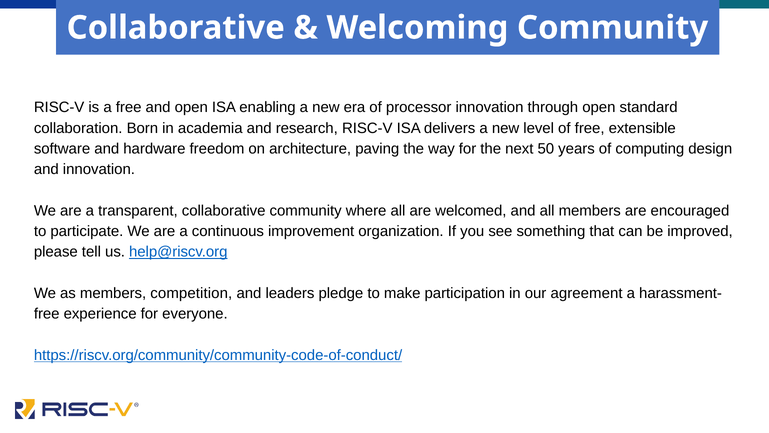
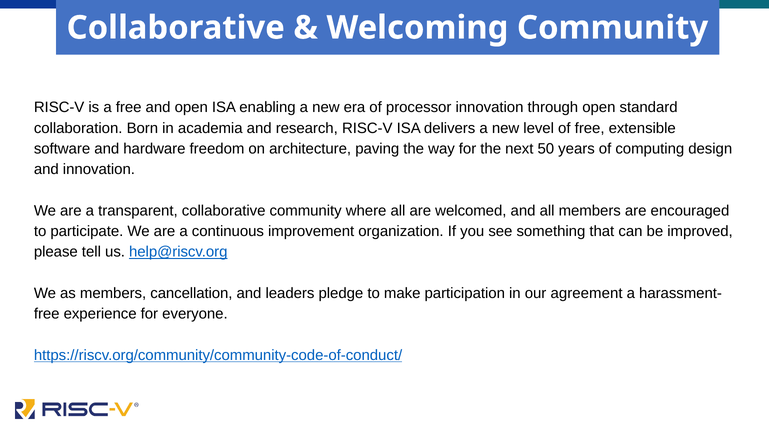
competition: competition -> cancellation (191, 293)
